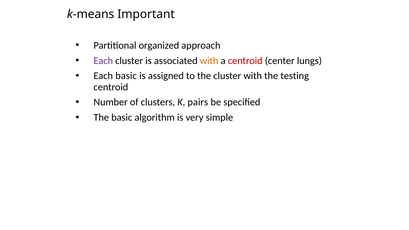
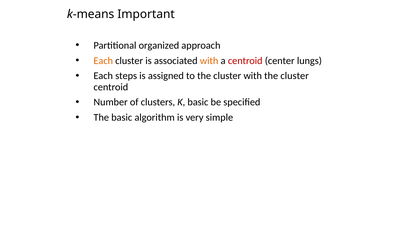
Each colour: purple -> orange (103, 61)
Each basic: basic -> steps (126, 76)
with the testing: testing -> cluster (295, 76)
K pairs: pairs -> basic (198, 102)
